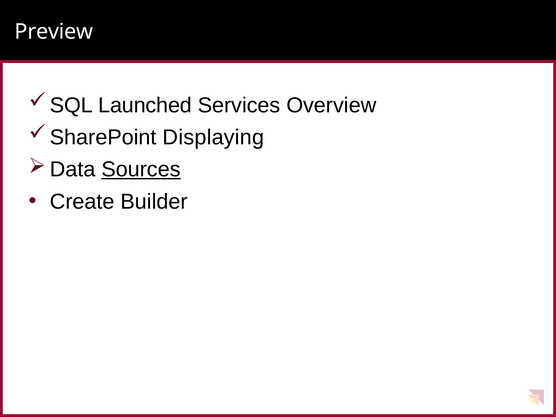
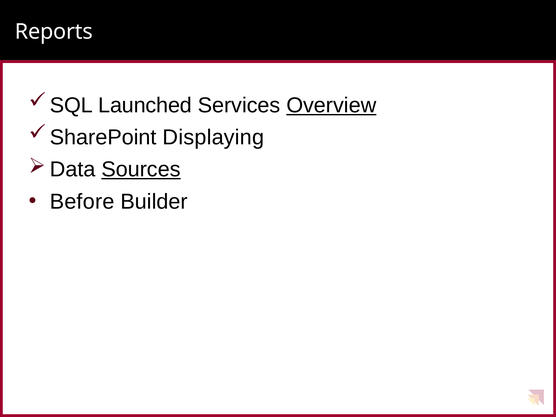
Preview: Preview -> Reports (54, 32)
Overview underline: none -> present (331, 105)
Create: Create -> Before (82, 202)
